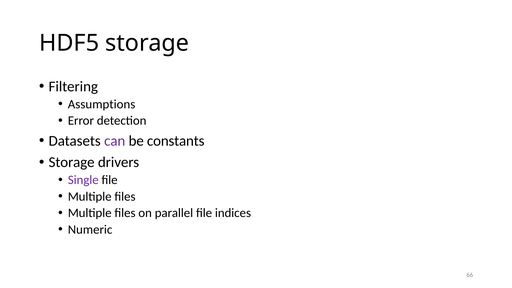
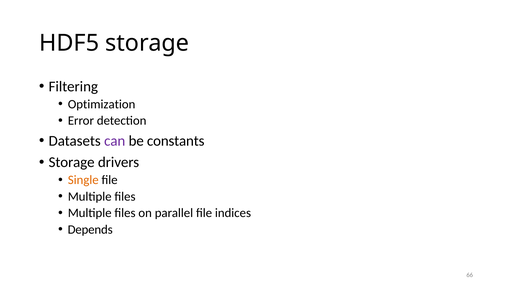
Assumptions: Assumptions -> Optimization (102, 104)
Single colour: purple -> orange (83, 180)
Numeric: Numeric -> Depends (90, 229)
